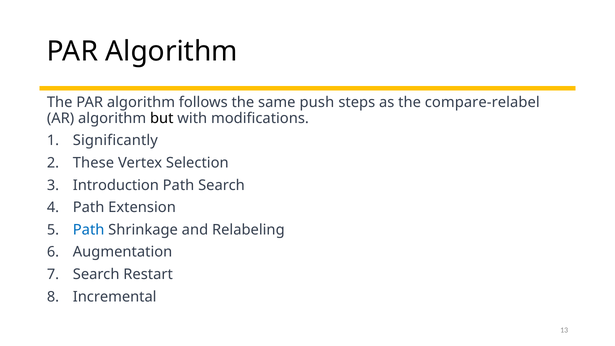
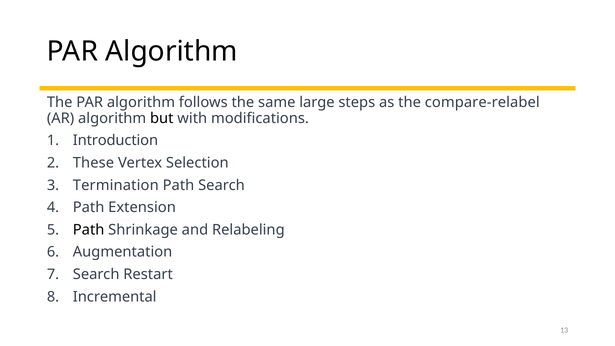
push: push -> large (317, 102)
Significantly: Significantly -> Introduction (115, 140)
Introduction: Introduction -> Termination (116, 185)
Path colour: blue -> black (89, 230)
